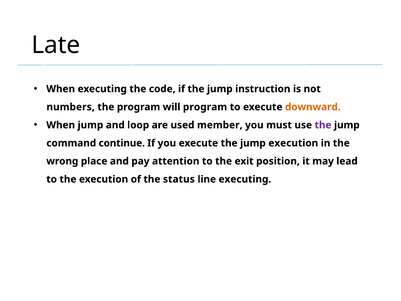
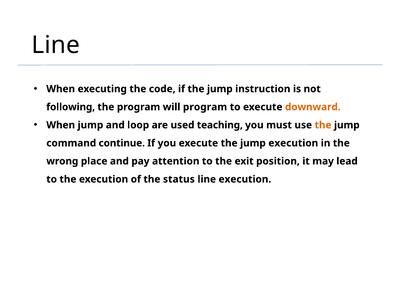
Late: Late -> Line (56, 45)
numbers: numbers -> following (71, 107)
member: member -> teaching (220, 125)
the colour: purple -> orange (323, 125)
line executing: executing -> execution (245, 179)
